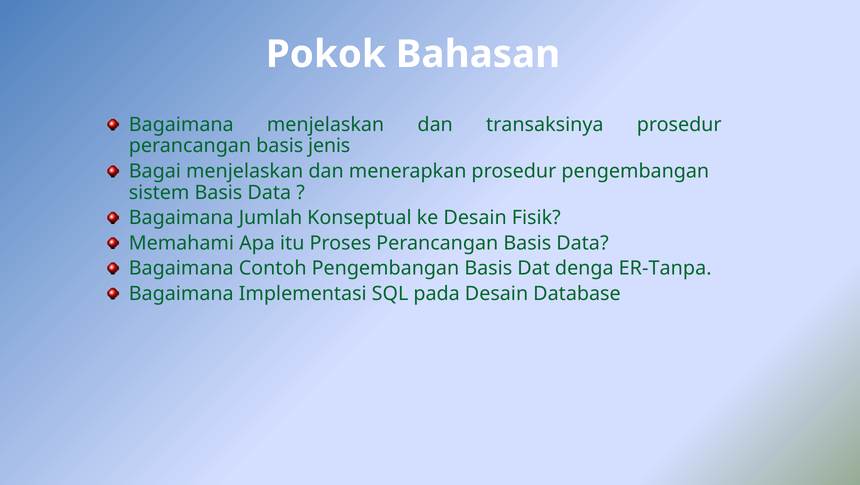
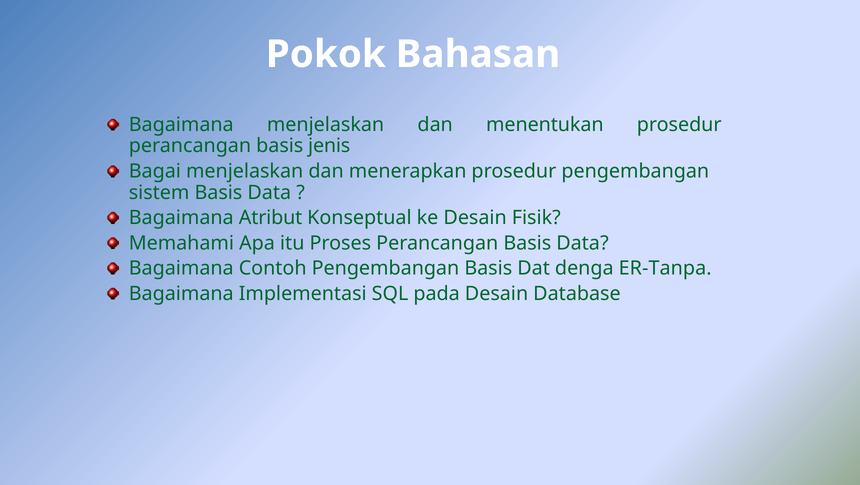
transaksinya: transaksinya -> menentukan (545, 125)
Jumlah: Jumlah -> Atribut (271, 218)
